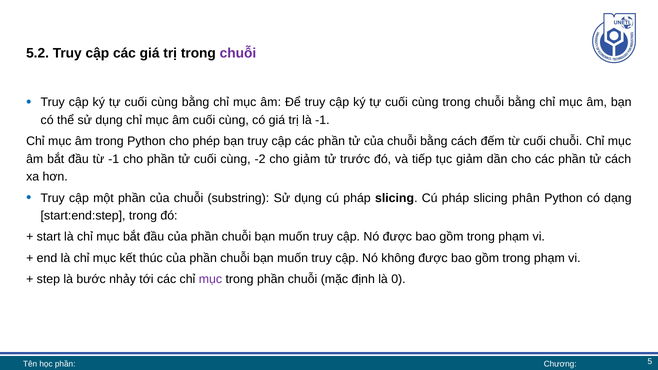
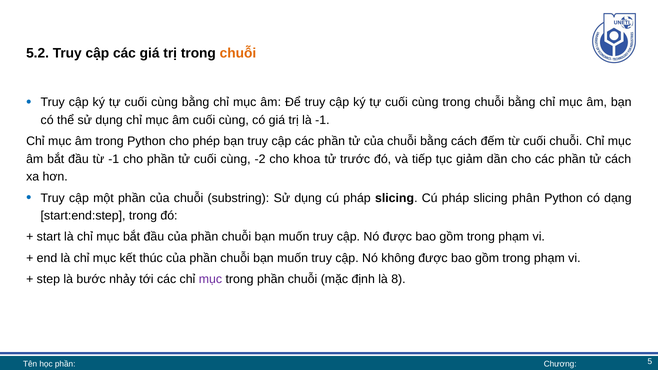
chuỗi colour: purple -> orange (238, 53)
cho giảm: giảm -> khoa (307, 159)
0: 0 -> 8 (398, 279)
